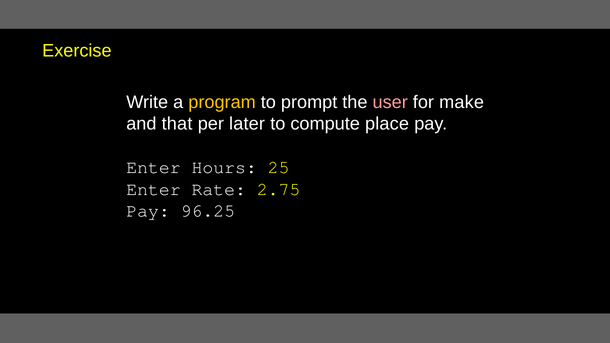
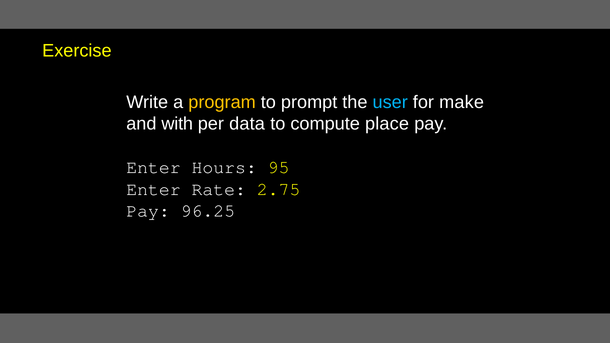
user colour: pink -> light blue (390, 102)
that: that -> with (177, 124)
later: later -> data (247, 124)
25: 25 -> 95 (279, 167)
